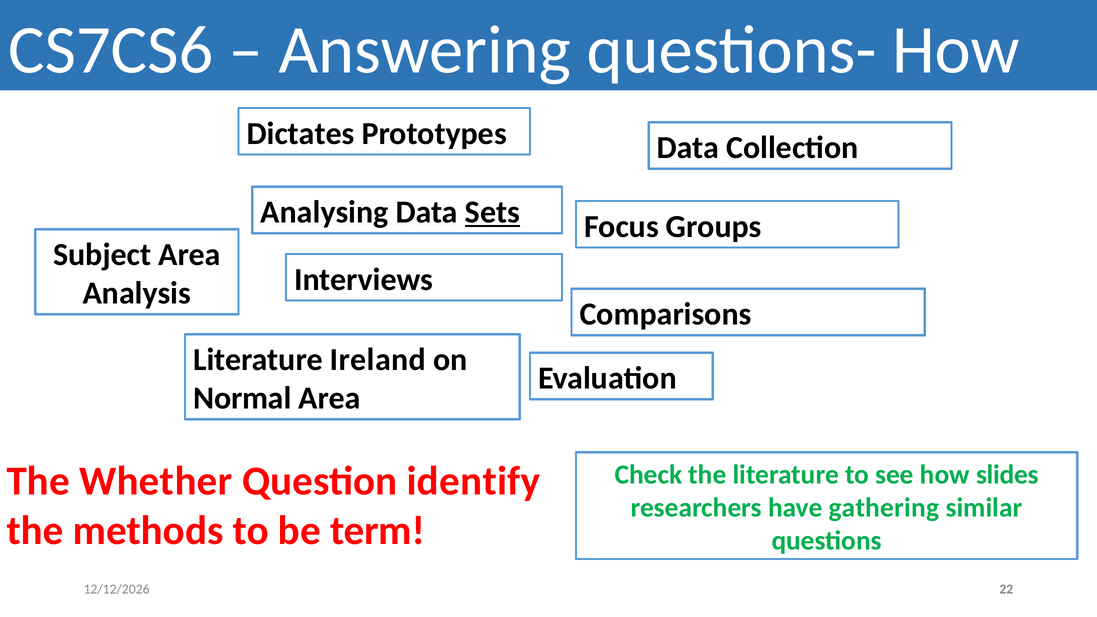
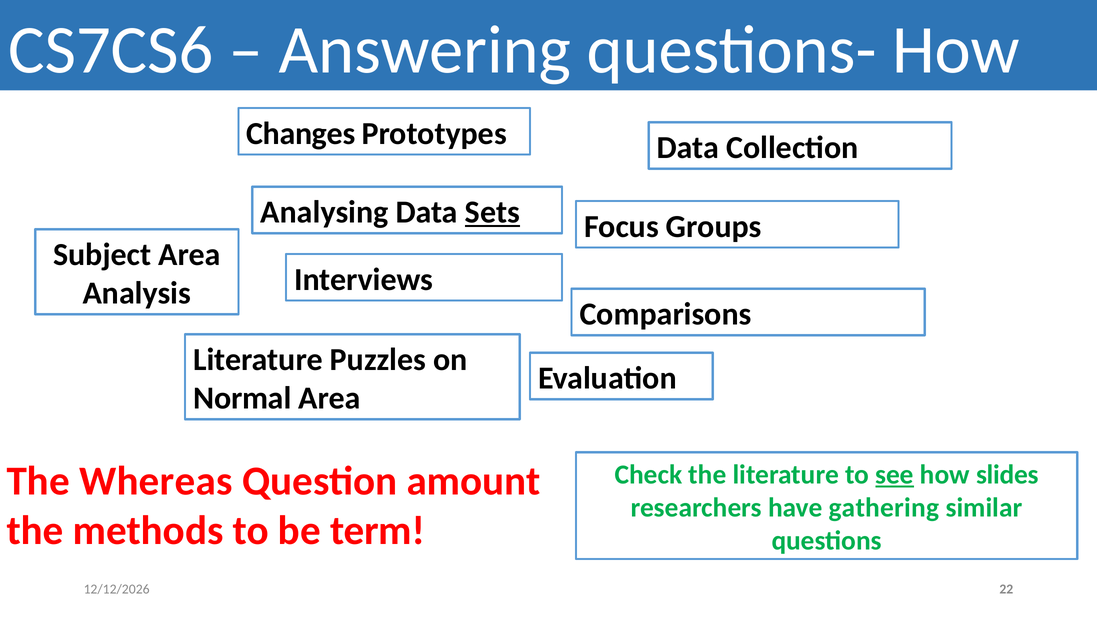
Dictates: Dictates -> Changes (301, 134)
Ireland: Ireland -> Puzzles (378, 360)
see underline: none -> present (895, 475)
Whether: Whether -> Whereas (156, 481)
identify: identify -> amount (474, 481)
